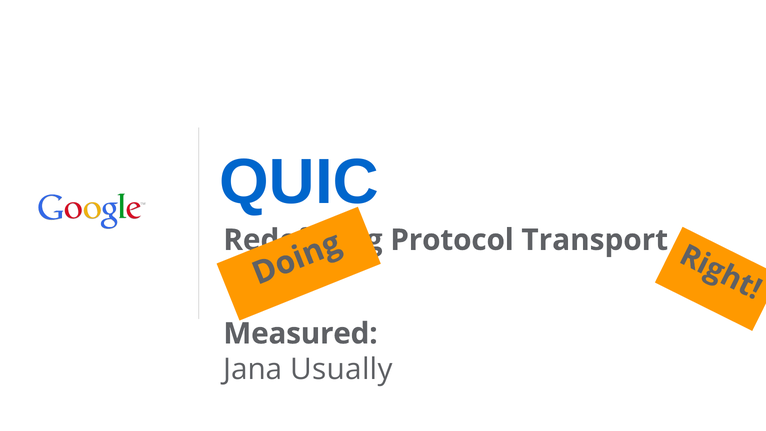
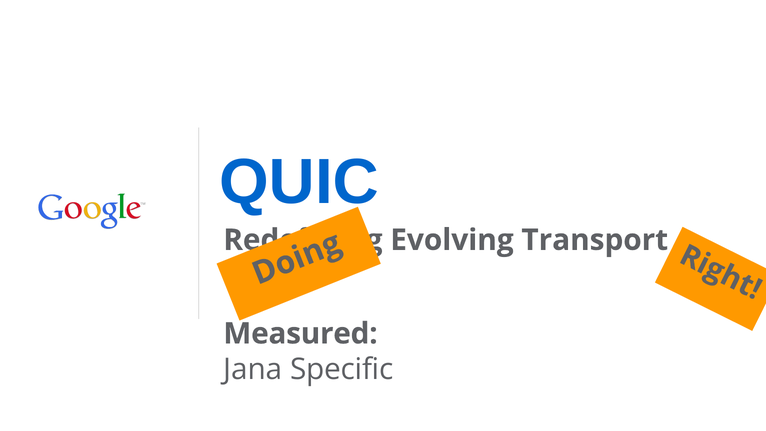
Protocol: Protocol -> Evolving (452, 240)
Usually: Usually -> Specific (342, 369)
